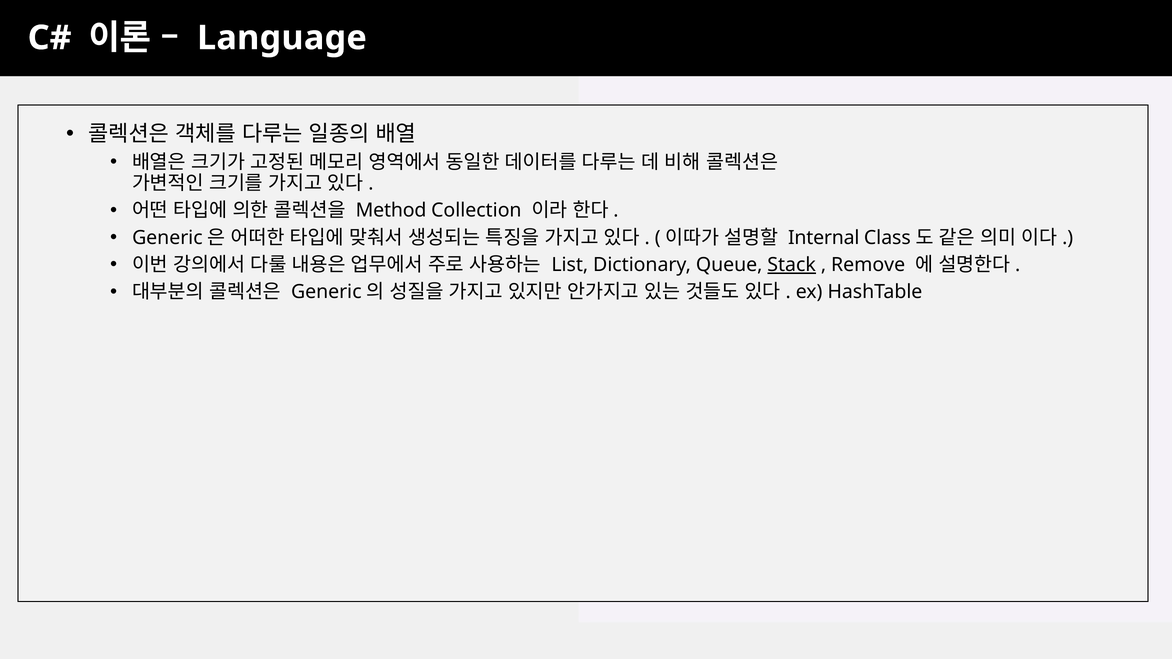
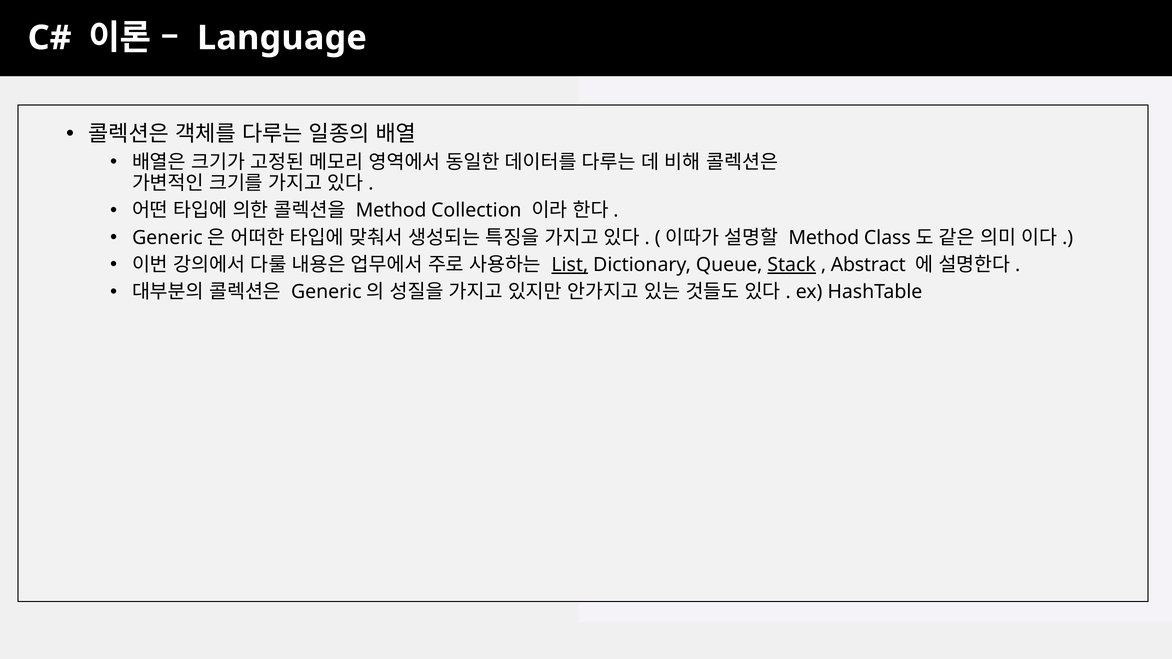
Internal: Internal -> Method (824, 238)
List underline: none -> present (570, 265)
Remove: Remove -> Abstract (868, 265)
